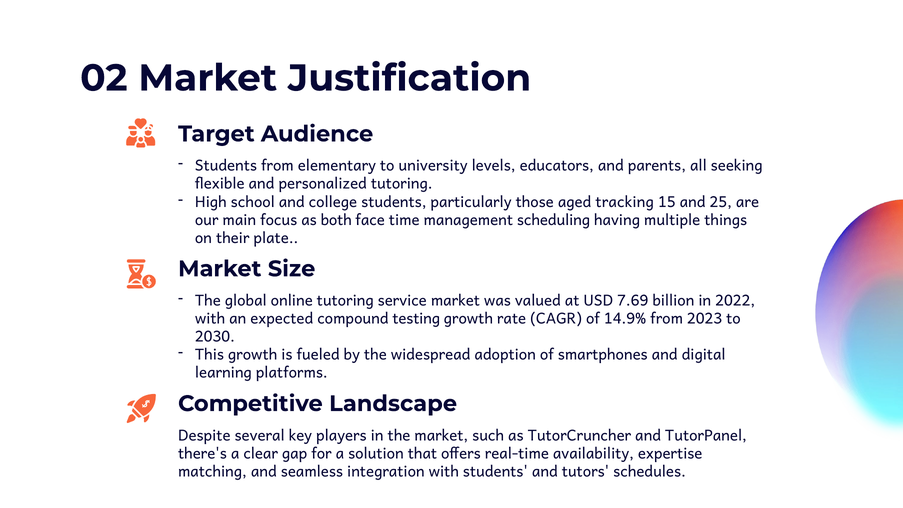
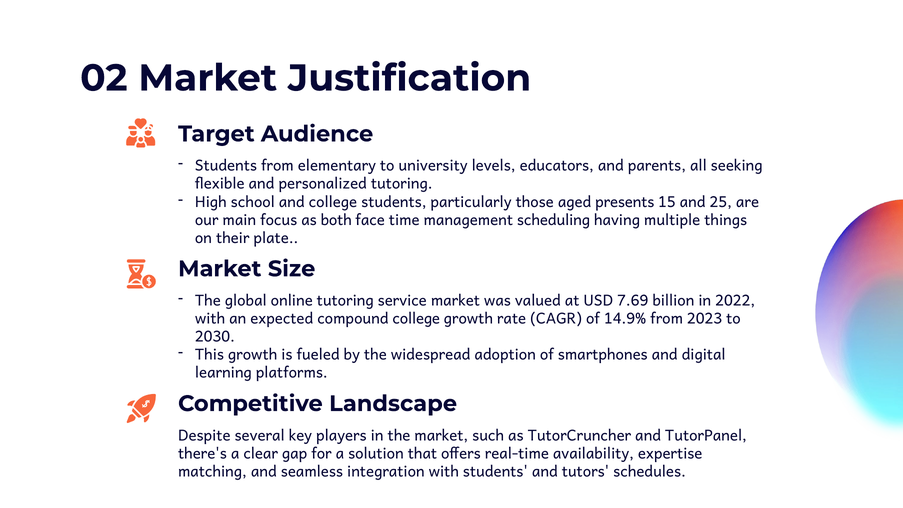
tracking: tracking -> presents (625, 202)
compound testing: testing -> college (416, 319)
